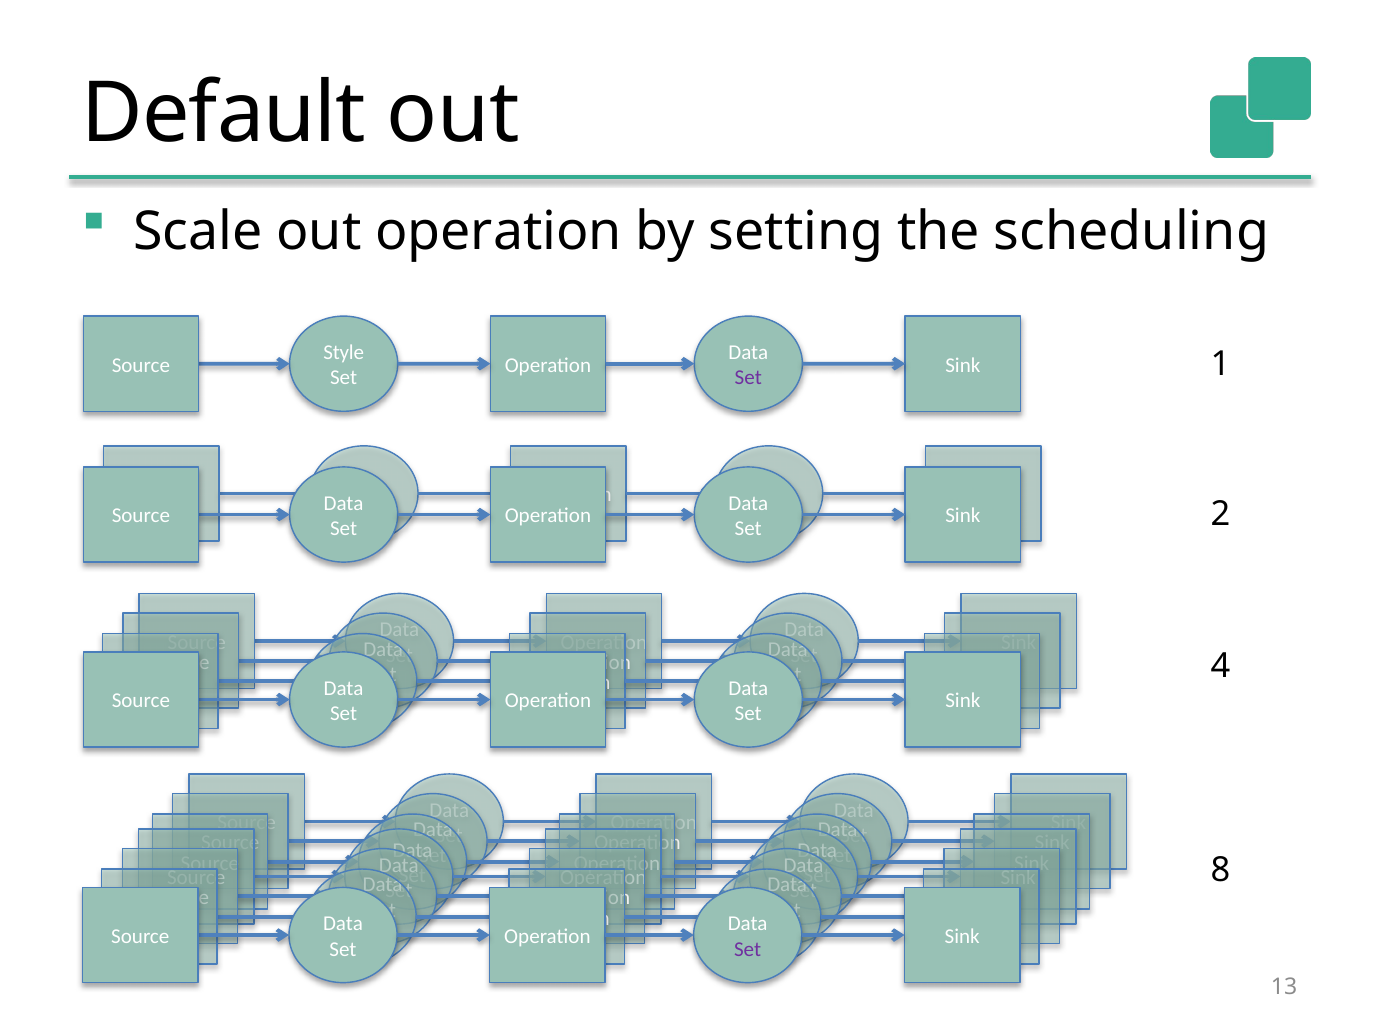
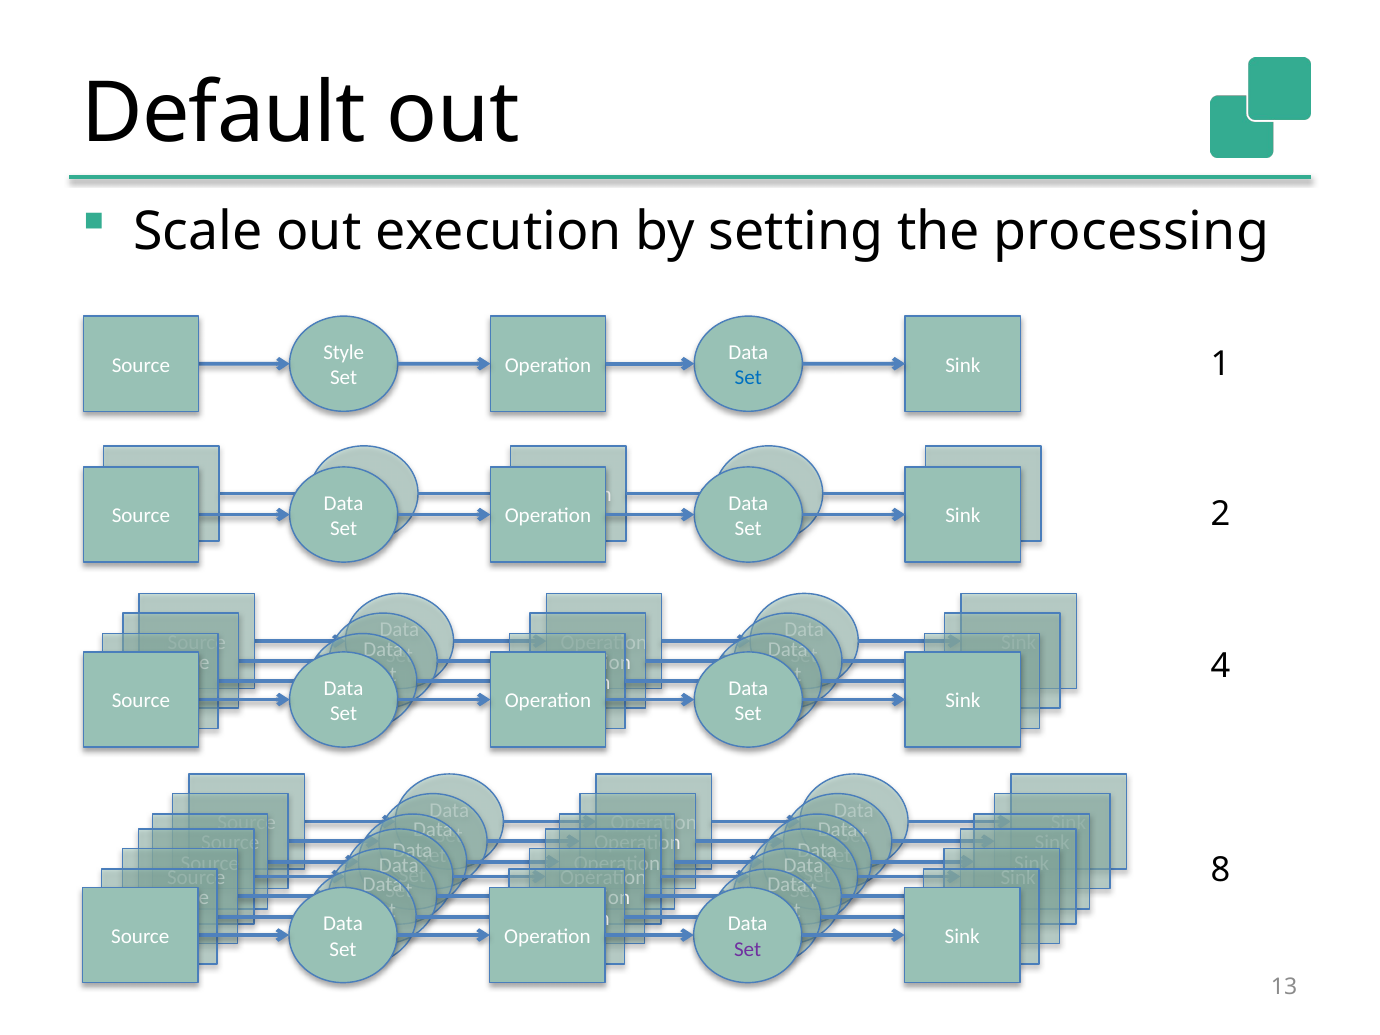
out operation: operation -> execution (499, 232)
scheduling: scheduling -> processing (1131, 232)
Set colour: purple -> blue (748, 378)
